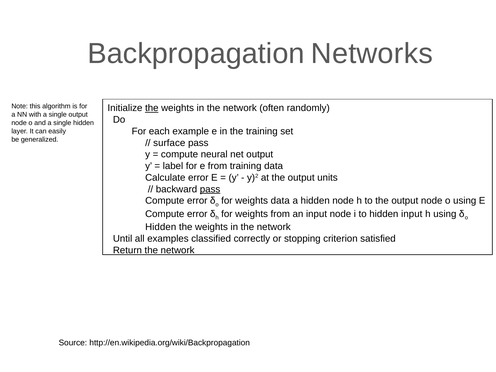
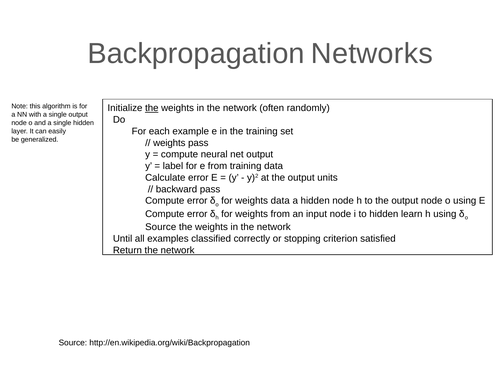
surface: surface -> weights (169, 143)
pass underline: present -> none (210, 189)
hidden input: input -> learn (412, 214)
Hidden: Hidden -> Source (161, 227)
